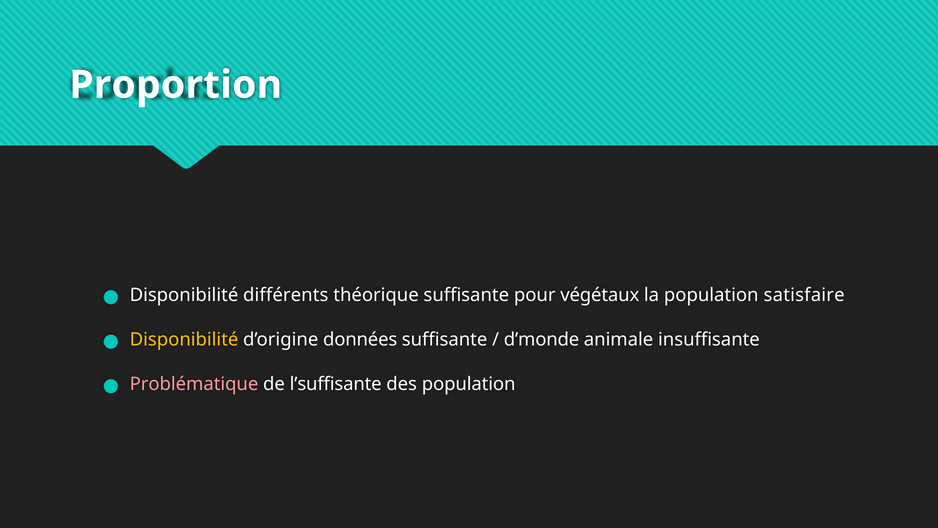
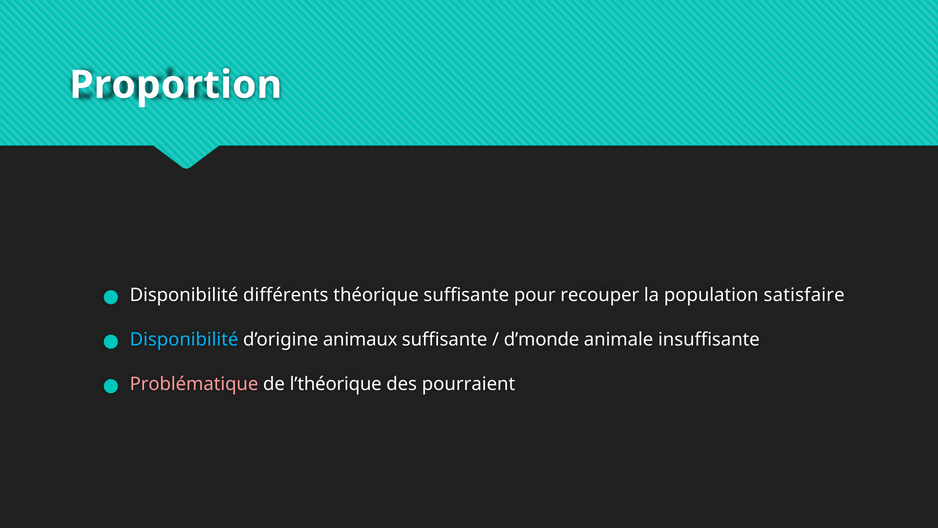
végétaux: végétaux -> recouper (600, 295)
Disponibilité colour: yellow -> light blue (184, 339)
données: données -> animaux (360, 339)
l’suffisante: l’suffisante -> l’théorique (336, 384)
des population: population -> pourraient (469, 384)
